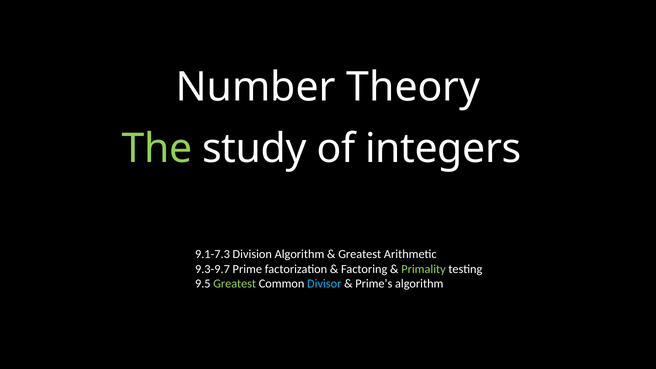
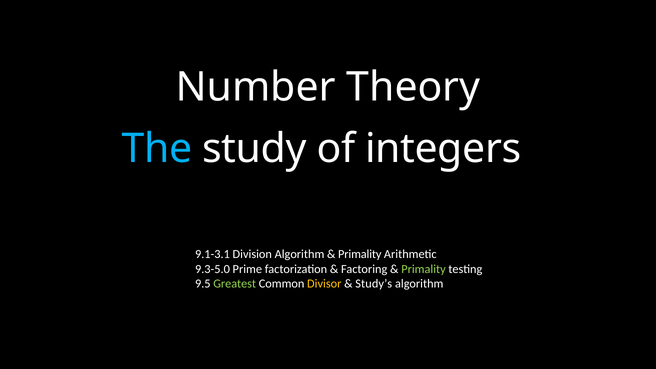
The colour: light green -> light blue (157, 149)
9.1-7.3: 9.1-7.3 -> 9.1-3.1 (212, 254)
Greatest: Greatest -> Primality (360, 254)
9.3-9.7: 9.3-9.7 -> 9.3-5.0 (212, 269)
Divisor colour: light blue -> yellow (324, 284)
Prime’s: Prime’s -> Study’s (374, 284)
